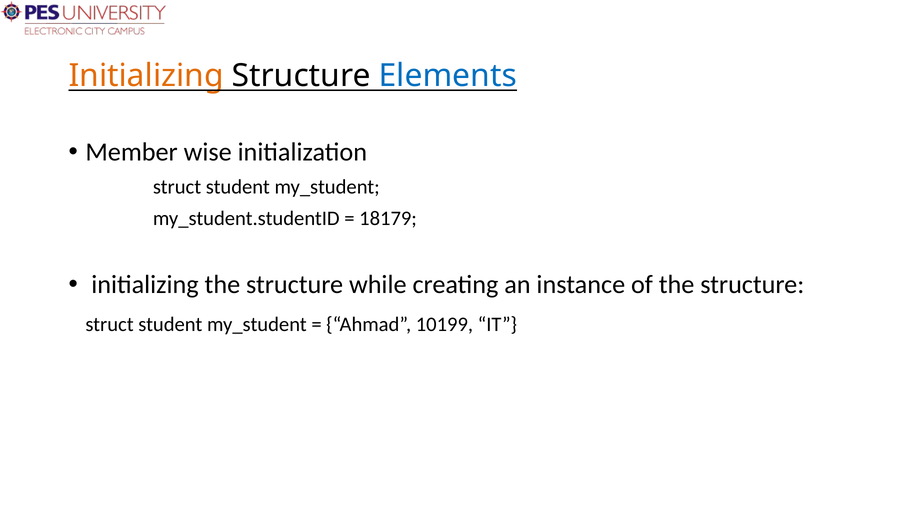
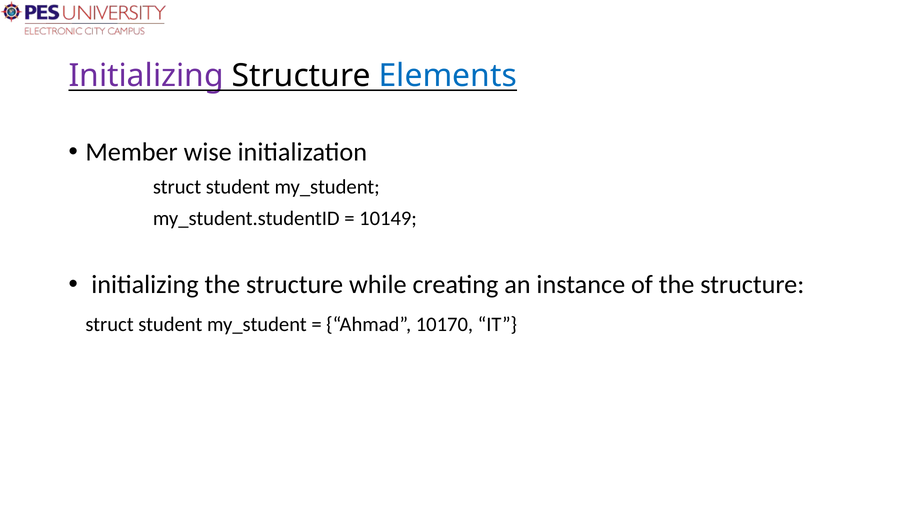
Initializing colour: orange -> purple (146, 76)
18179: 18179 -> 10149 (388, 219)
10199: 10199 -> 10170 (444, 324)
